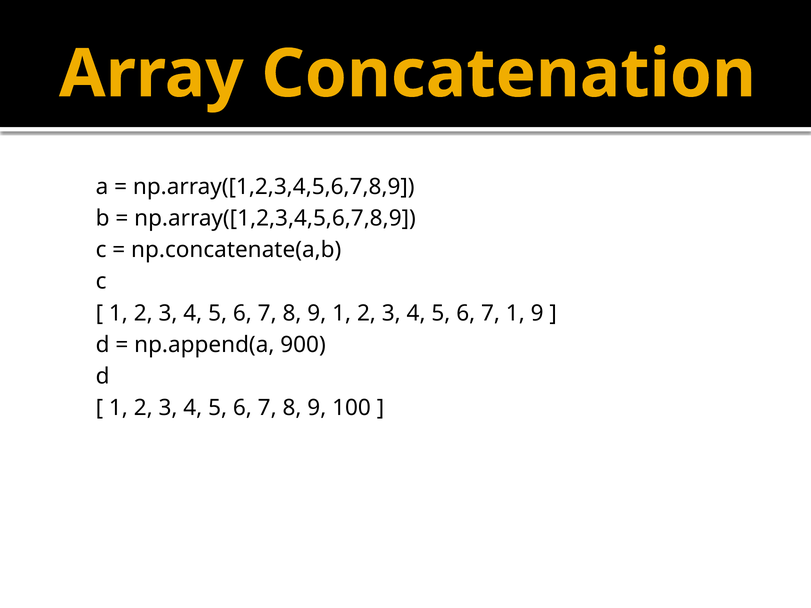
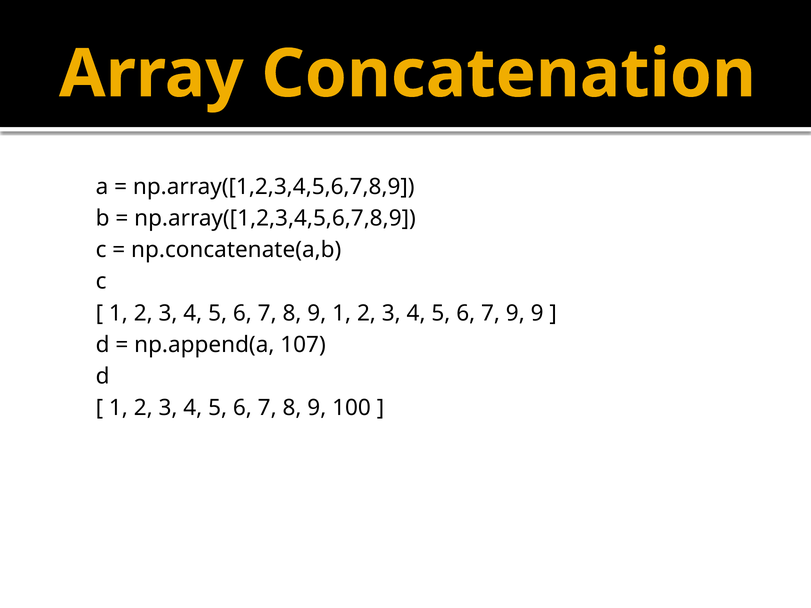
7 1: 1 -> 9 (515, 313)
900: 900 -> 107 (303, 345)
